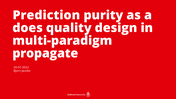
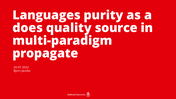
Prediction: Prediction -> Languages (47, 15)
design: design -> source (116, 28)
